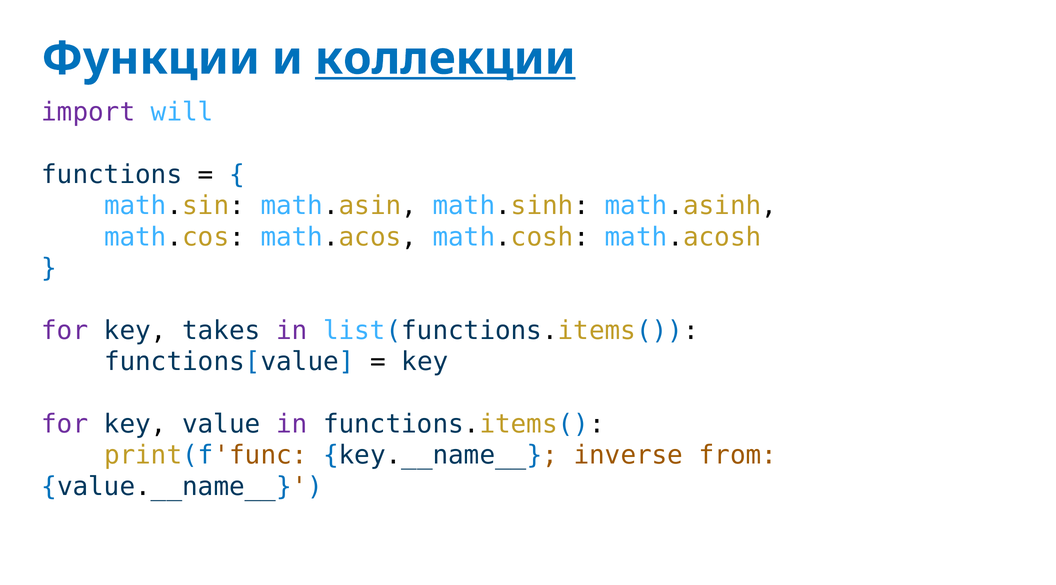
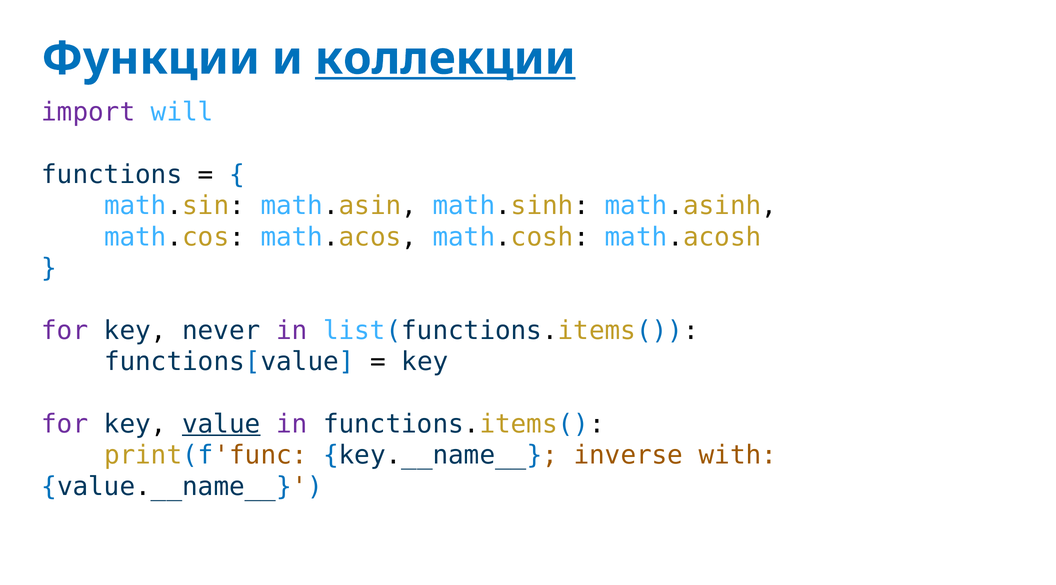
takes: takes -> never (221, 331)
value underline: none -> present (221, 424)
from: from -> with (738, 456)
